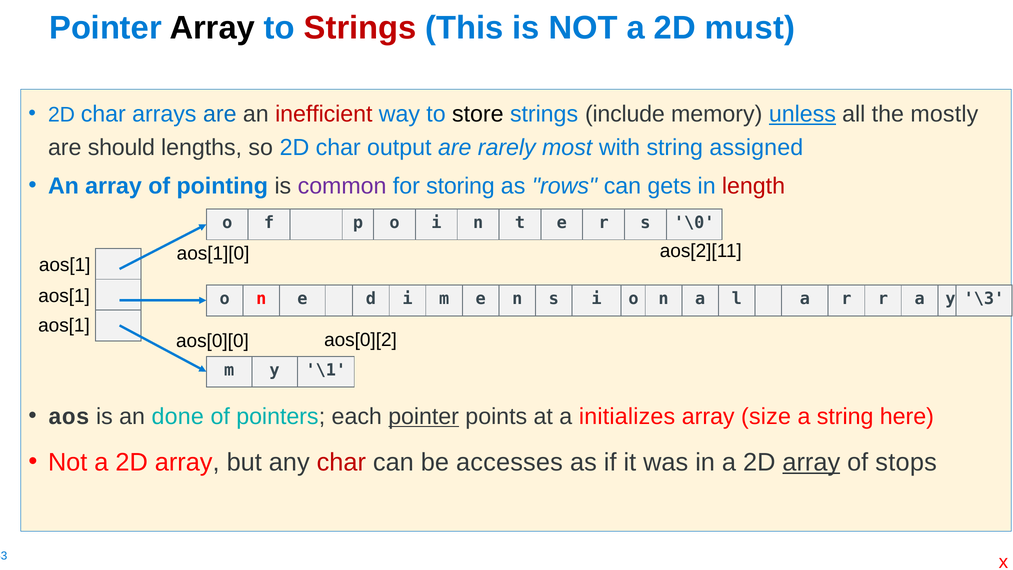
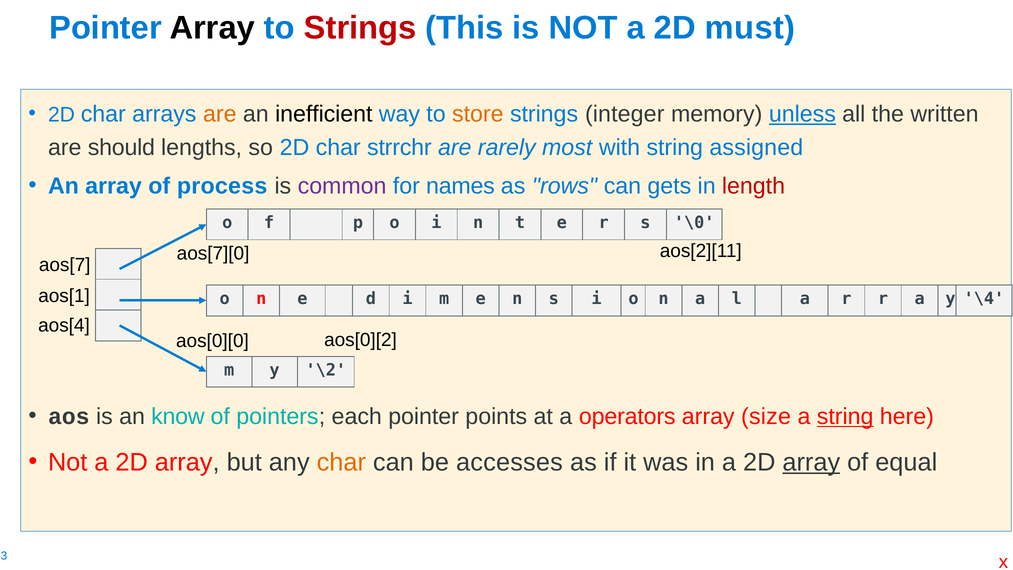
are colour: blue -> orange (220, 114)
inefficient colour: red -> black (324, 114)
store colour: black -> orange (478, 114)
include: include -> integer (625, 114)
mostly: mostly -> written (944, 114)
output: output -> strrchr (399, 147)
pointing: pointing -> process (222, 186)
storing: storing -> names (460, 186)
aos[1][0: aos[1][0 -> aos[7][0 (213, 254)
aos[1: aos[1 -> aos[7 (65, 265)
\3: \3 -> \4 (984, 299)
aos[1: aos[1 -> aos[4 (64, 325)
\1: \1 -> \2 (326, 370)
done: done -> know (178, 416)
pointer underline: present -> none (424, 416)
initializes: initializes -> operators (627, 416)
string underline: none -> present (845, 416)
char colour: red -> orange (341, 462)
stops: stops -> equal (906, 462)
